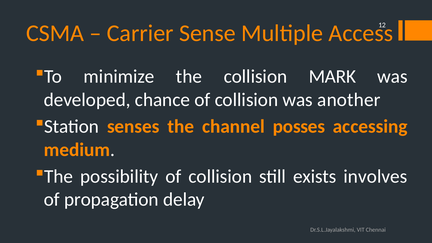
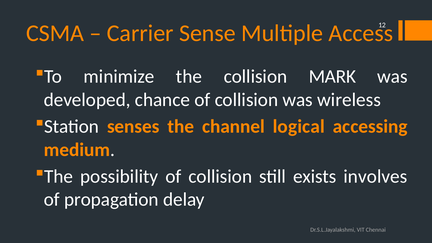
another: another -> wireless (349, 100)
posses: posses -> logical (299, 127)
